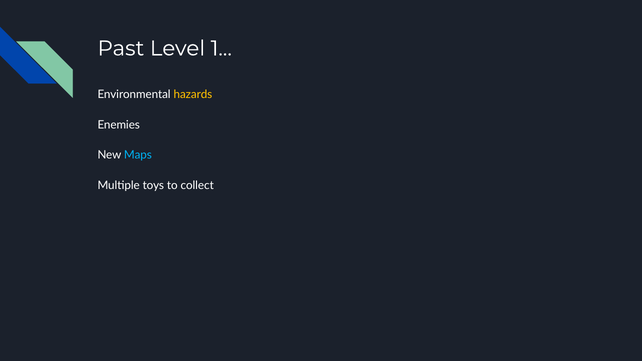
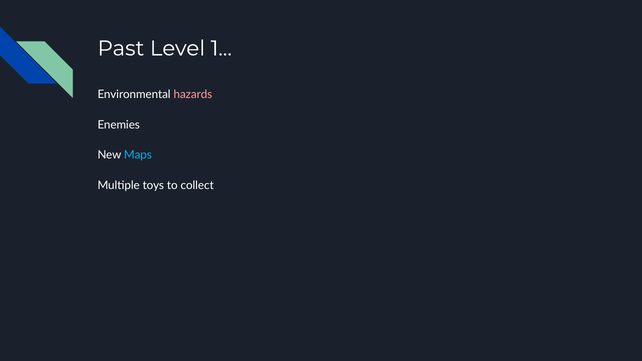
hazards colour: yellow -> pink (193, 95)
